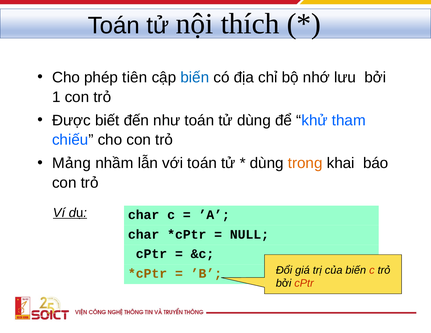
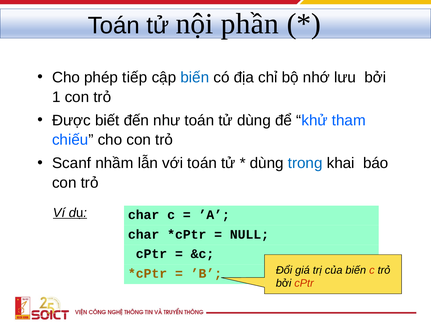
thích: thích -> phần (250, 24)
tiên: tiên -> tiếp (135, 77)
Mảng: Mảng -> Scanf (72, 163)
trong colour: orange -> blue (305, 163)
